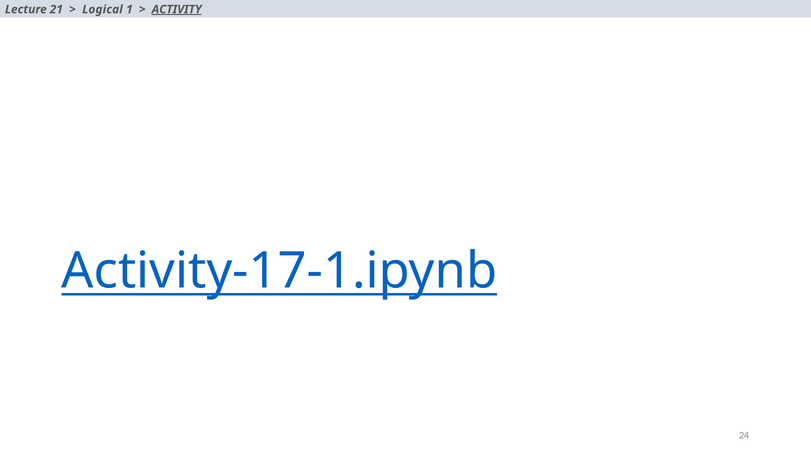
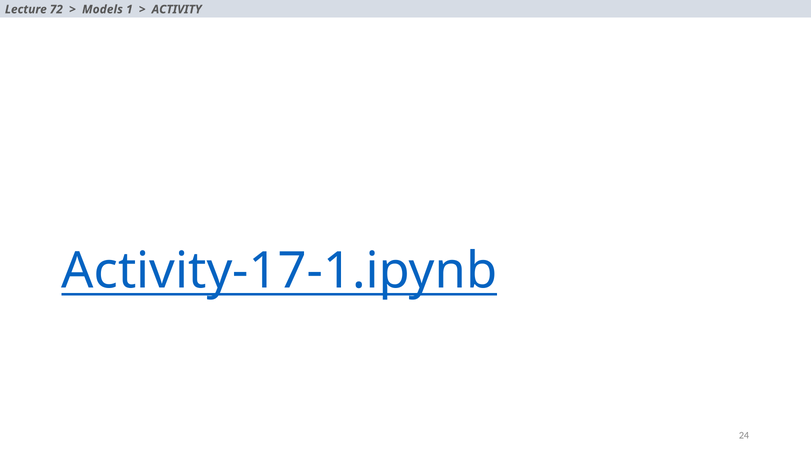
21: 21 -> 72 (56, 9)
Logical: Logical -> Models (102, 9)
ACTIVITY underline: present -> none (177, 9)
